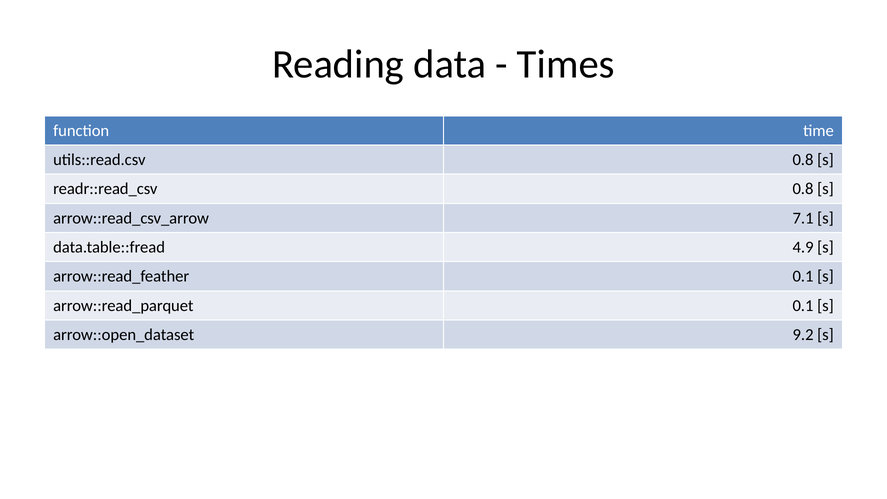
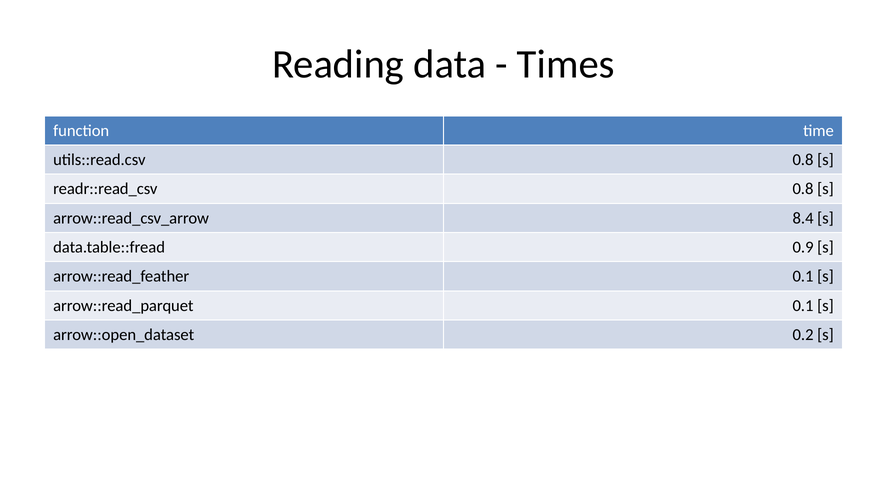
7.1: 7.1 -> 8.4 (803, 218)
4.9: 4.9 -> 0.9 (803, 247)
9.2: 9.2 -> 0.2 (803, 335)
